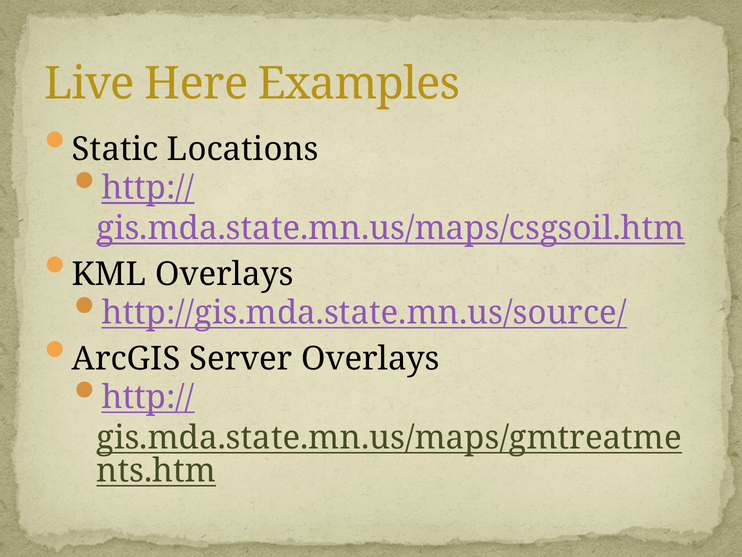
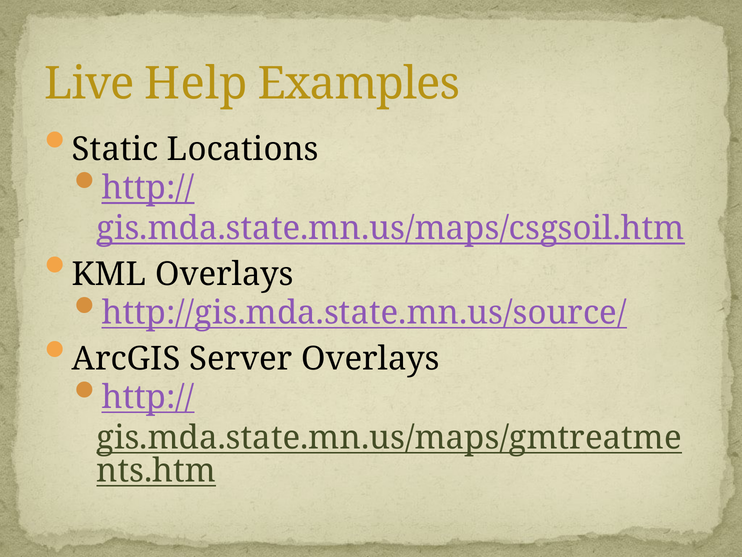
Here: Here -> Help (196, 84)
